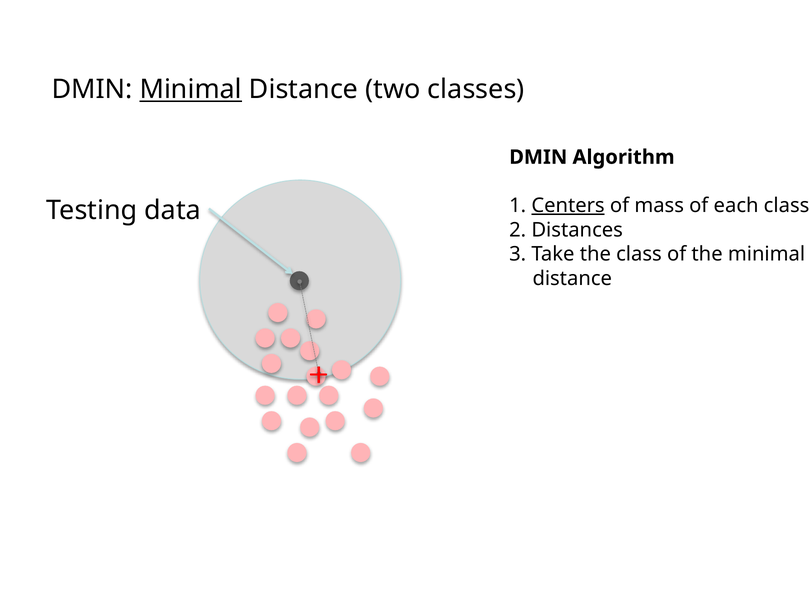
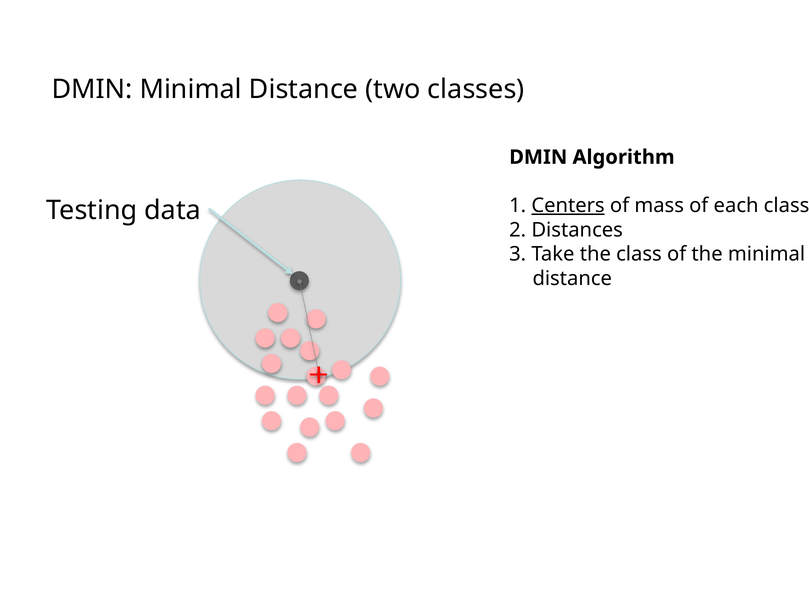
Minimal underline: present -> none (191, 90)
